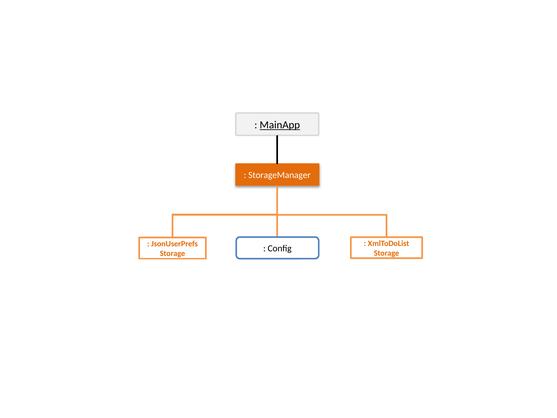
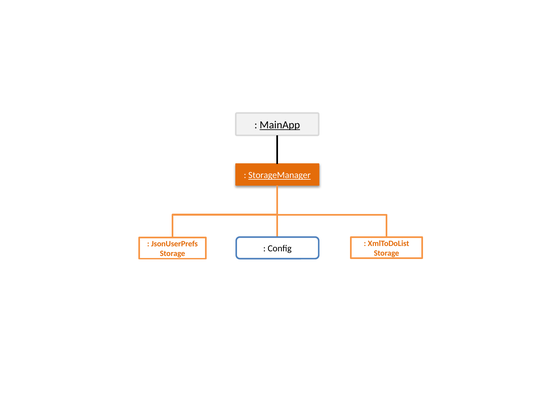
StorageManager underline: none -> present (279, 175)
